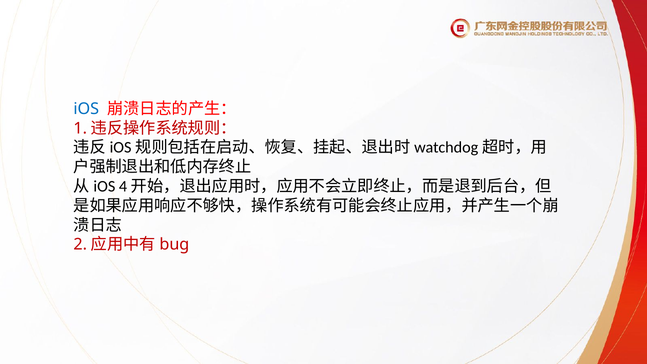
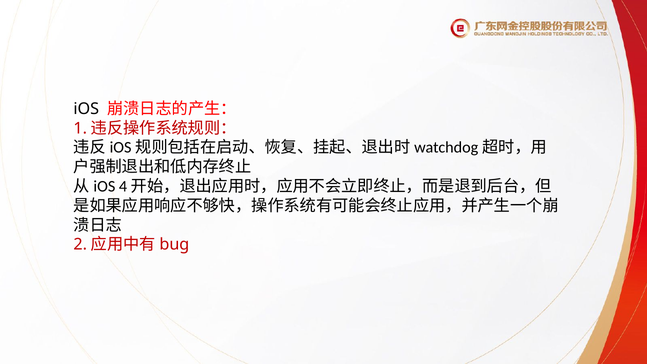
iOS colour: blue -> black (86, 109)
